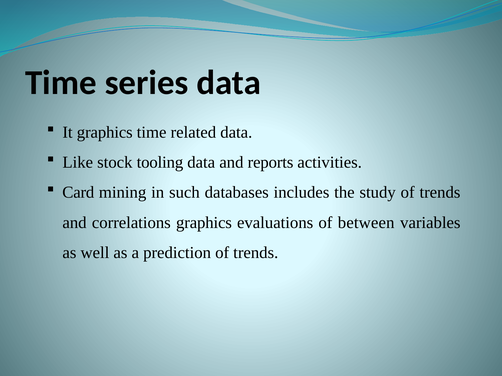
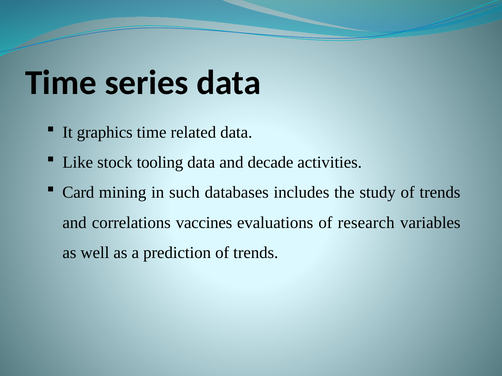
reports: reports -> decade (271, 163)
correlations graphics: graphics -> vaccines (204, 223)
between: between -> research (366, 223)
